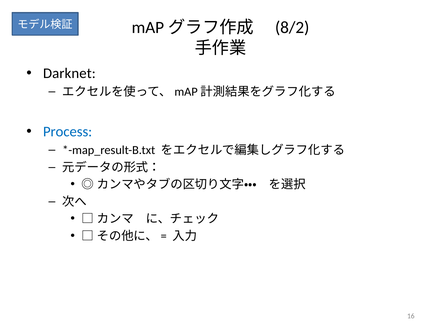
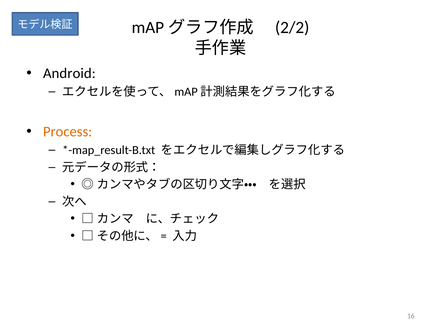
8/2: 8/2 -> 2/2 (292, 28)
Darknet: Darknet -> Android (69, 73)
Process colour: blue -> orange (68, 132)
